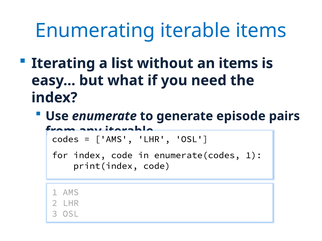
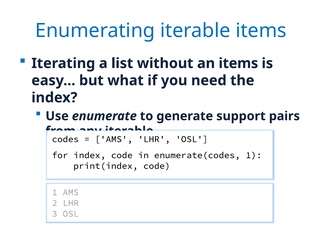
episode: episode -> support (241, 116)
